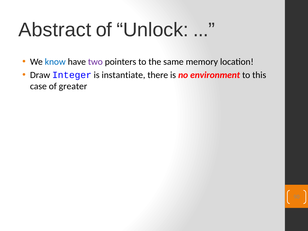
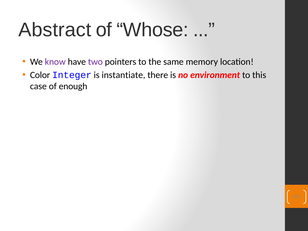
Unlock: Unlock -> Whose (153, 30)
know colour: blue -> purple (55, 62)
Draw: Draw -> Color (40, 75)
greater: greater -> enough (73, 86)
